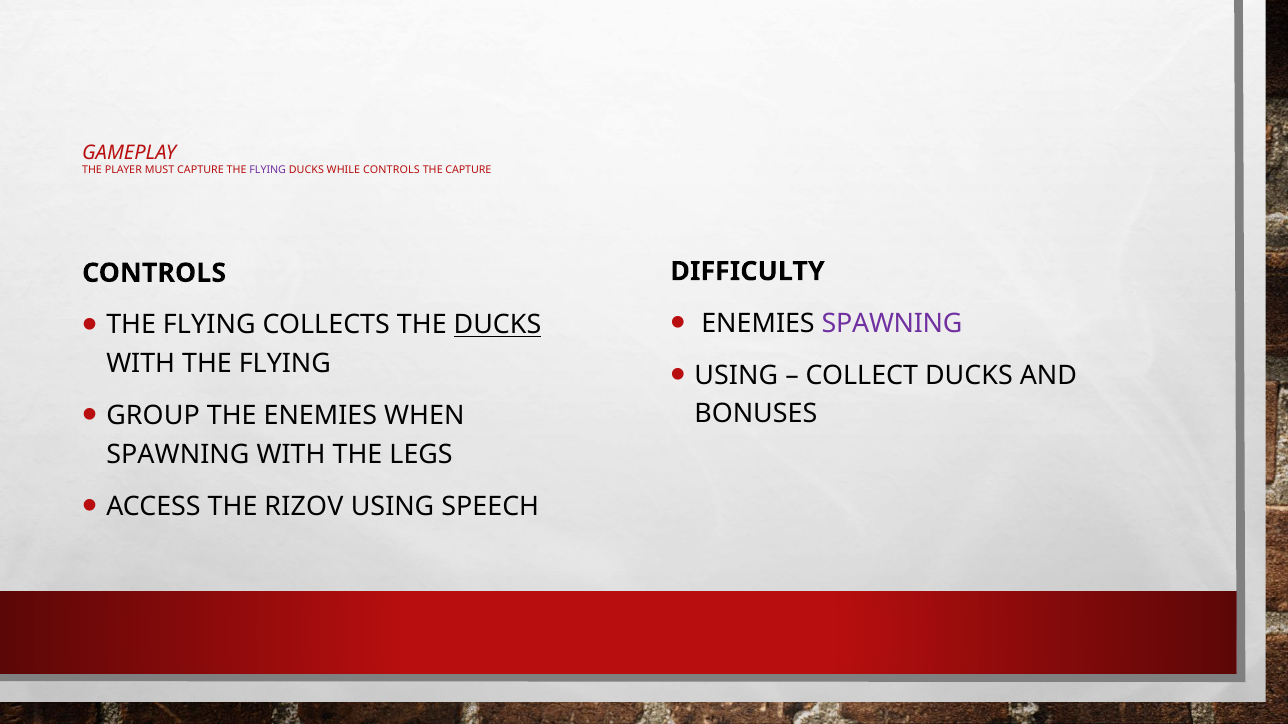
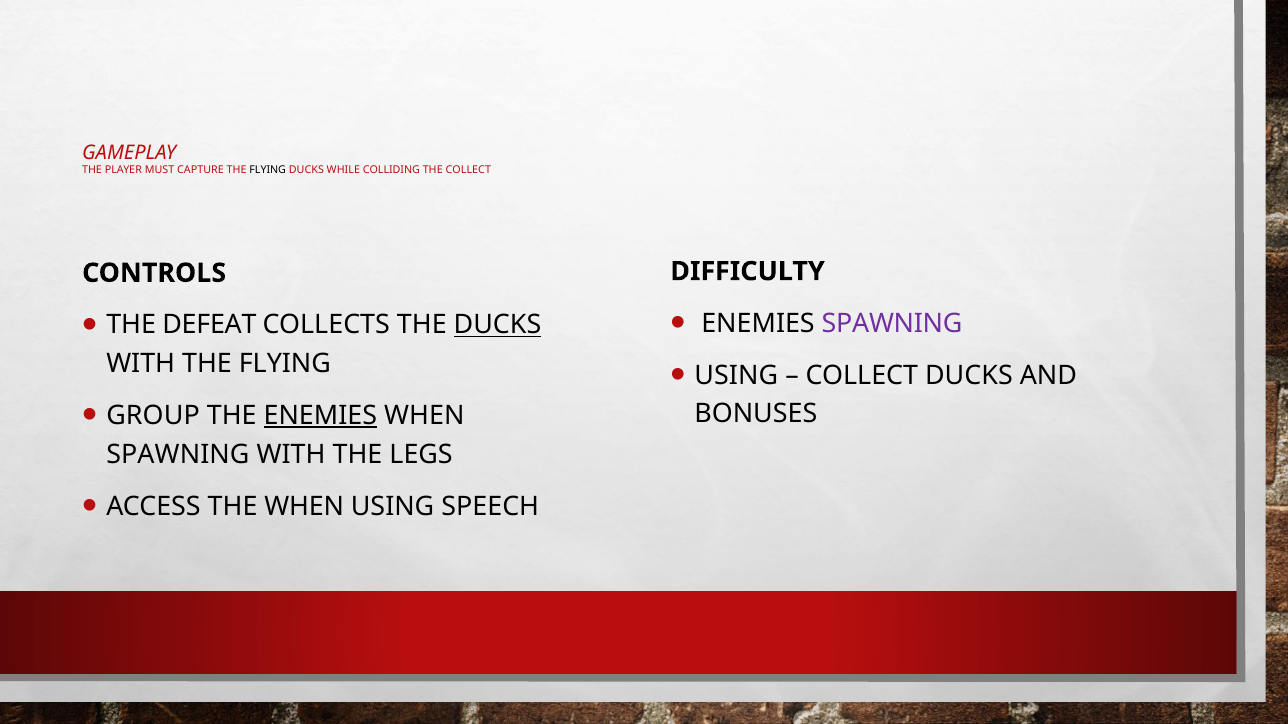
FLYING colour: purple -> black (268, 170)
WHILE CONTROLS: CONTROLS -> COLLIDING (391, 170)
THE CAPTURE: CAPTURE -> COLLECT (468, 170)
FLYING: FLYING -> DEFEAT (209, 325)
ENEMIES underline: none -> present (320, 416)
THE RIZOV: RIZOV -> WHEN (304, 507)
